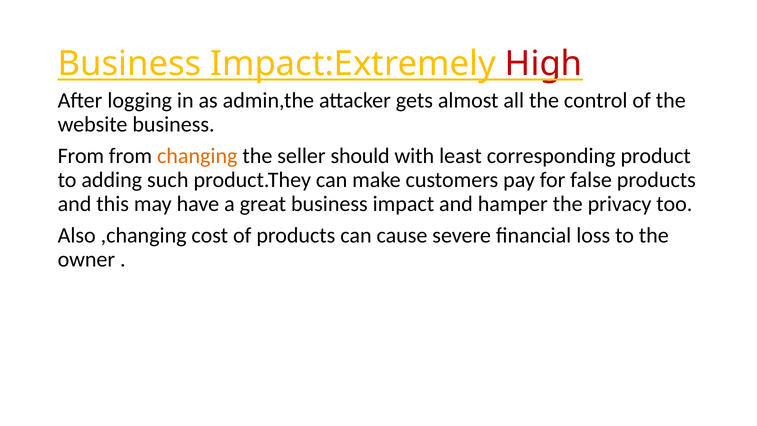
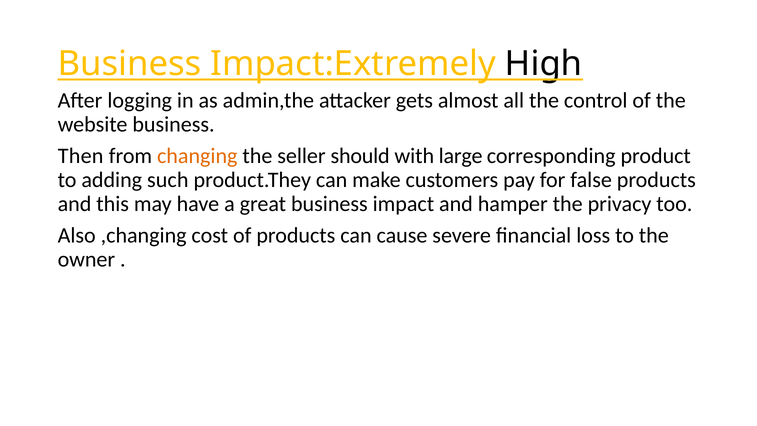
High colour: red -> black (544, 64)
From: From -> Then (81, 156)
least: least -> large (461, 156)
